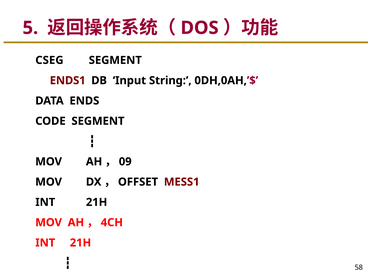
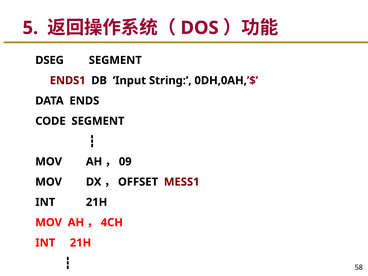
CSEG: CSEG -> DSEG (50, 60)
